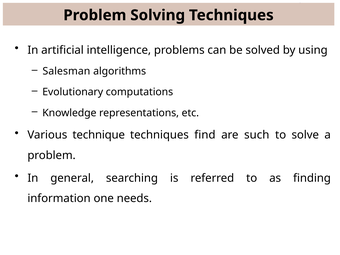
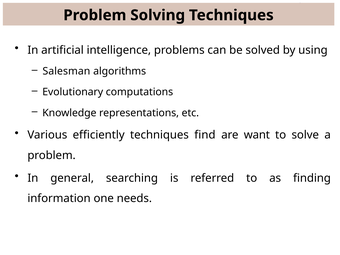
technique: technique -> efficiently (99, 135)
such: such -> want (257, 135)
